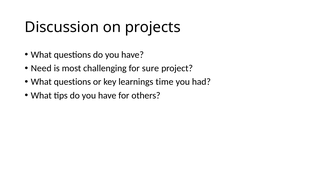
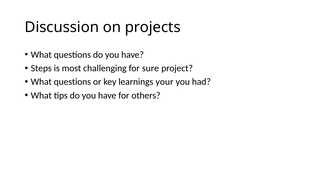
Need: Need -> Steps (41, 68)
time: time -> your (164, 82)
